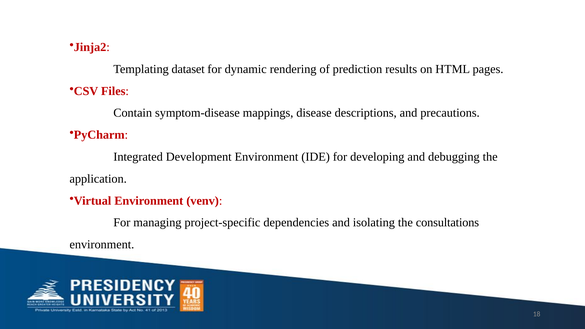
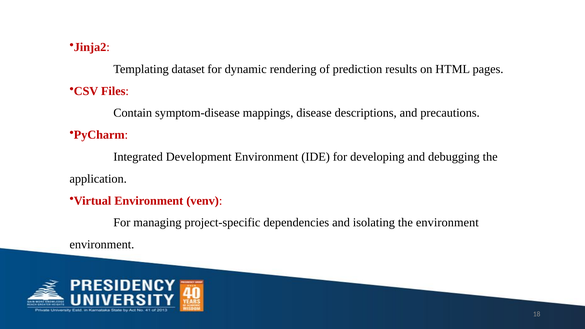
the consultations: consultations -> environment (447, 223)
